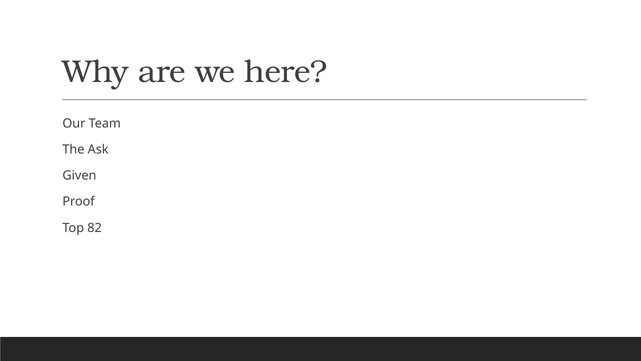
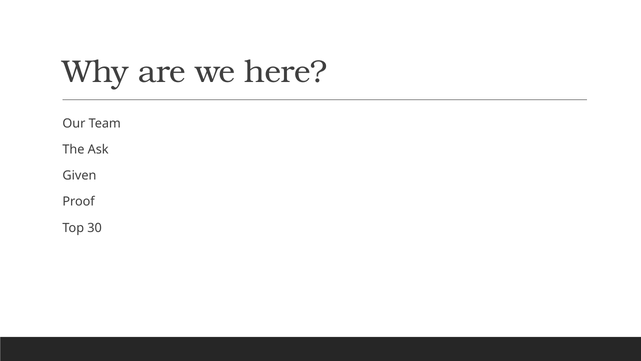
82: 82 -> 30 (95, 228)
